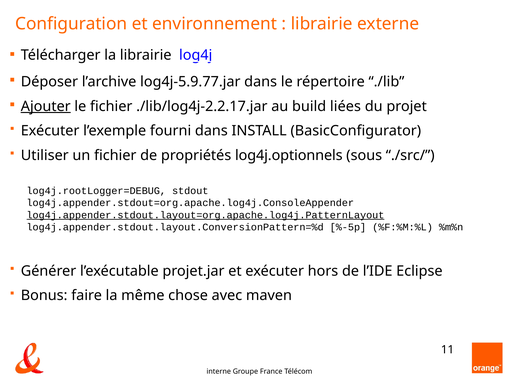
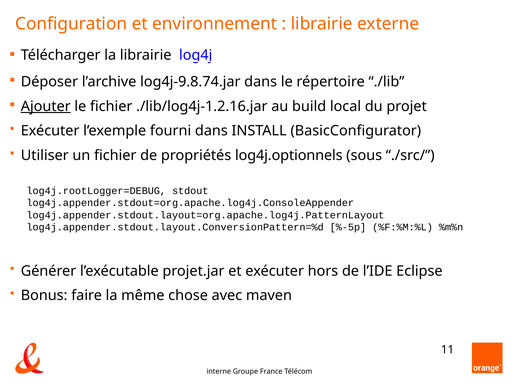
log4j-5.9.77.jar: log4j-5.9.77.jar -> log4j-9.8.74.jar (190, 82)
./lib/log4j-2.2.17.jar: ./lib/log4j-2.2.17.jar -> ./lib/log4j-1.2.16.jar (202, 106)
liées: liées -> local (346, 106)
log4j.appender.stdout.layout=org.apache.log4j.PatternLayout underline: present -> none (205, 215)
